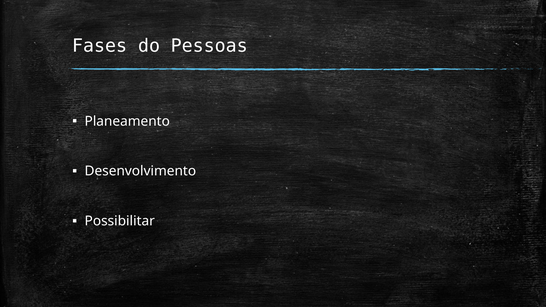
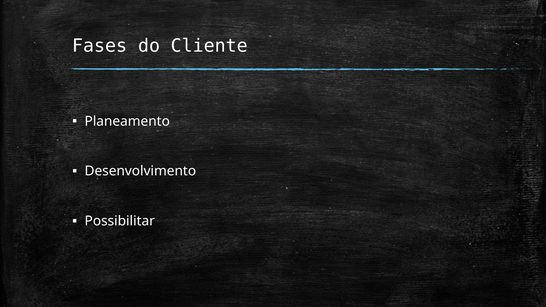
Pessoas: Pessoas -> Cliente (209, 46)
